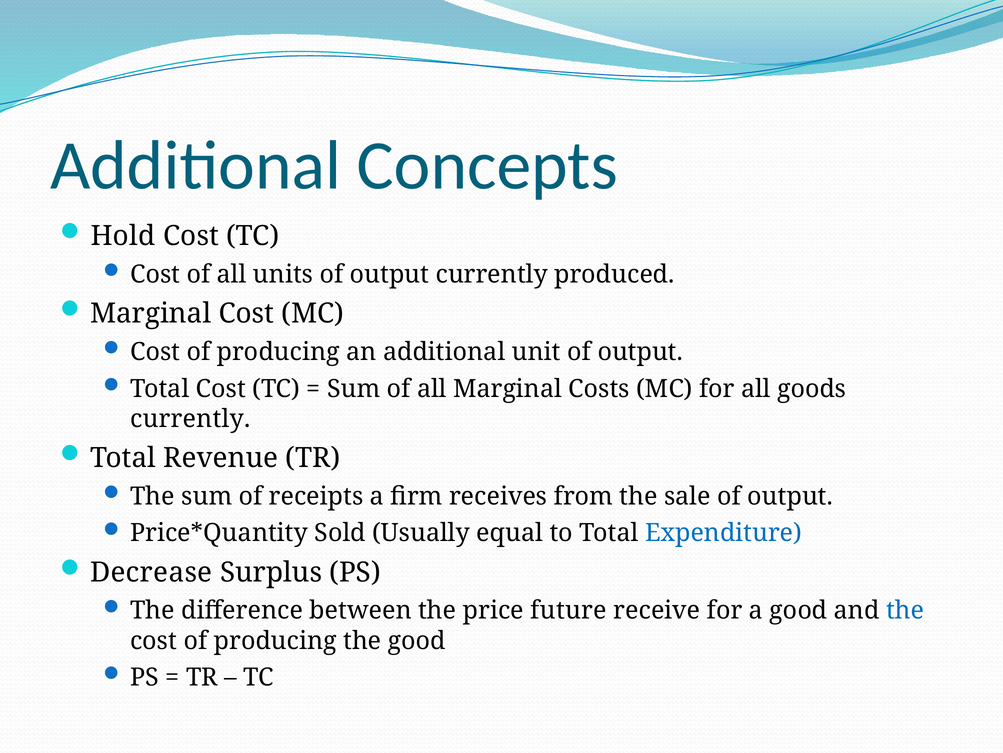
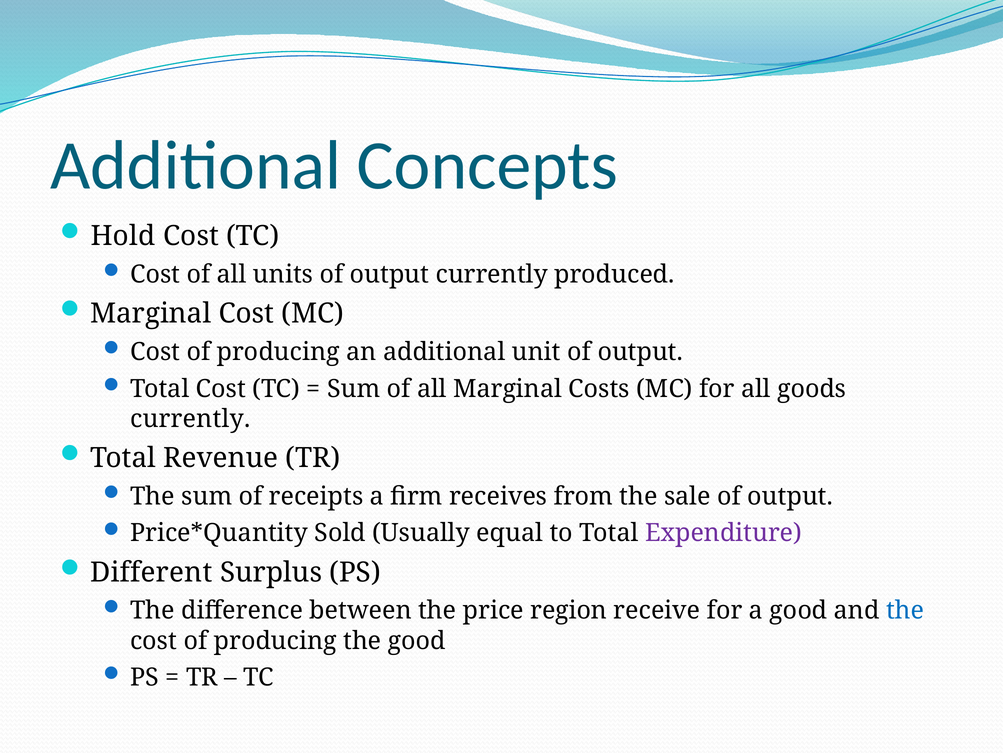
Expenditure colour: blue -> purple (724, 533)
Decrease: Decrease -> Different (151, 572)
future: future -> region (569, 610)
